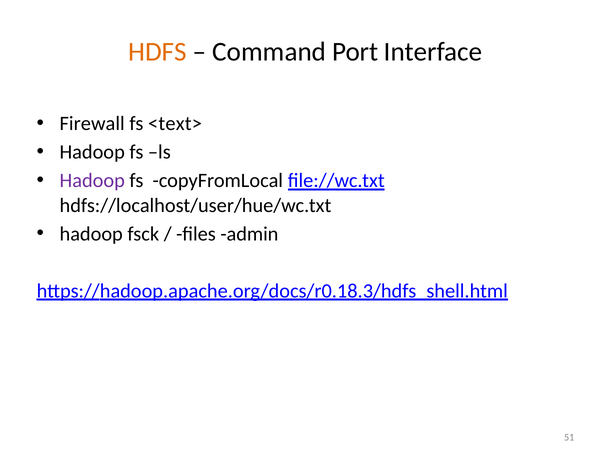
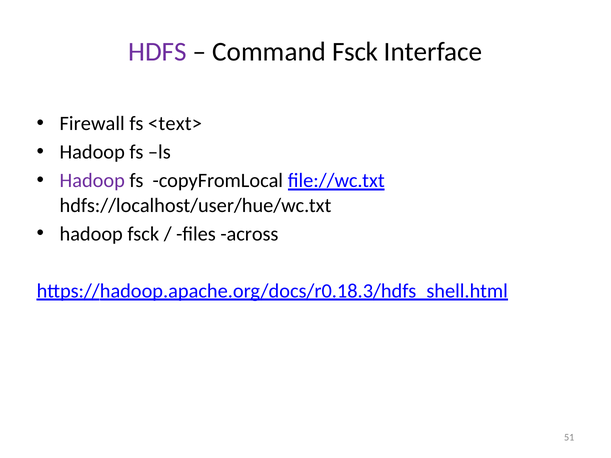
HDFS colour: orange -> purple (158, 52)
Command Port: Port -> Fsck (355, 52)
admin: admin -> across (249, 234)
